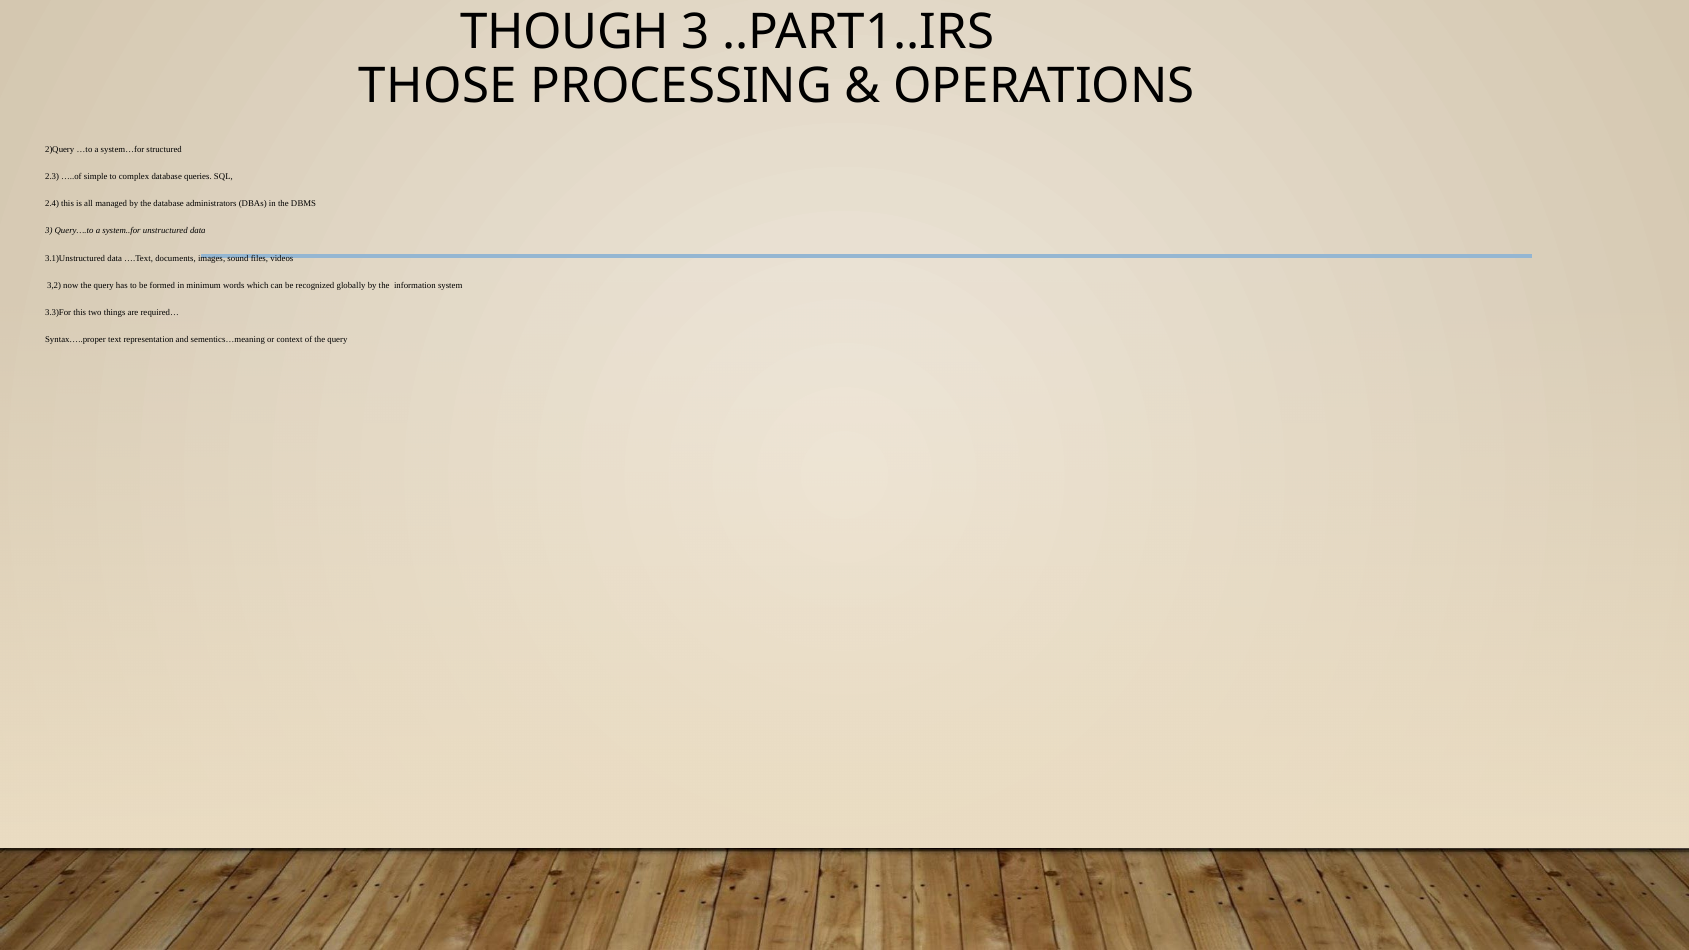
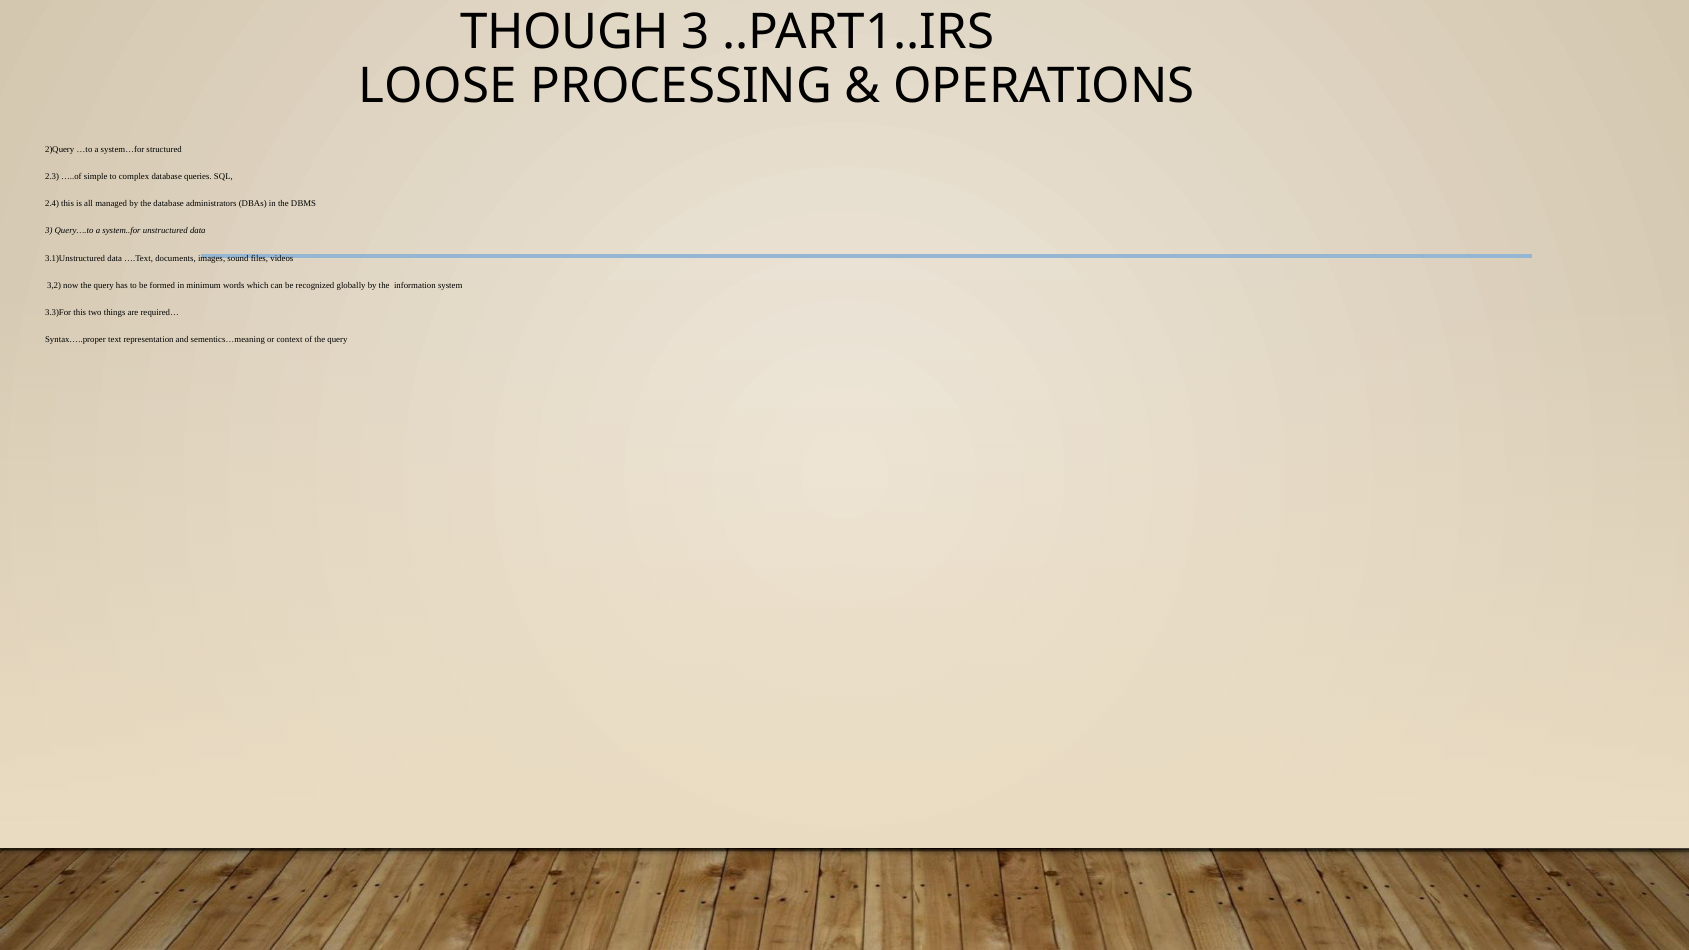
THOSE: THOSE -> LOOSE (438, 86)
